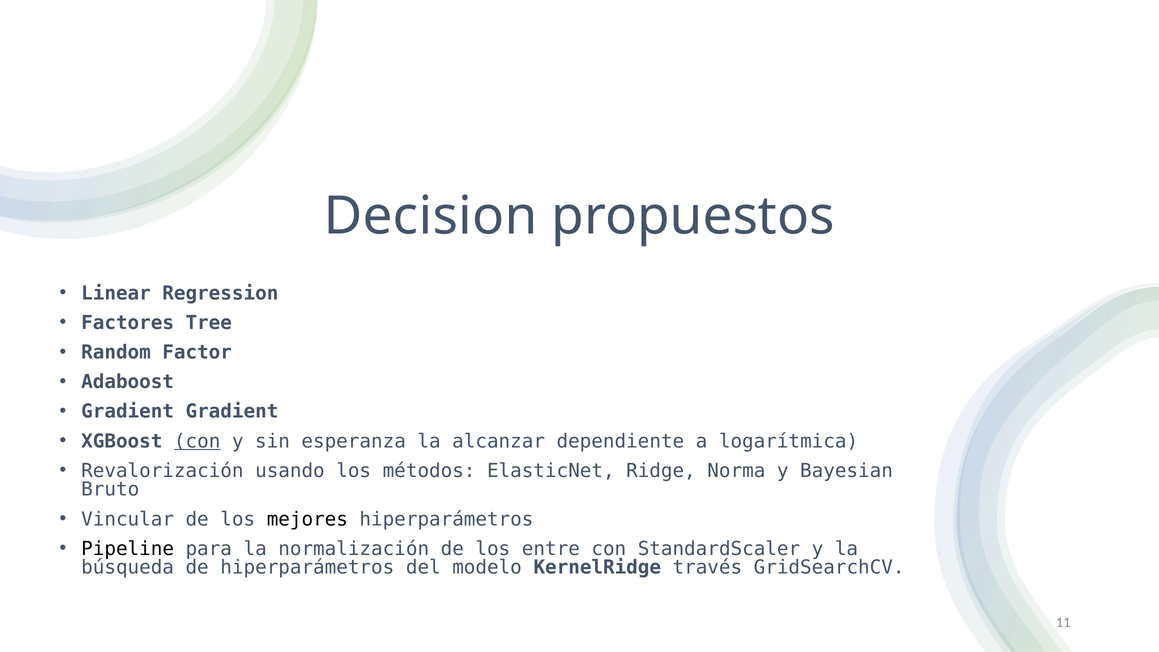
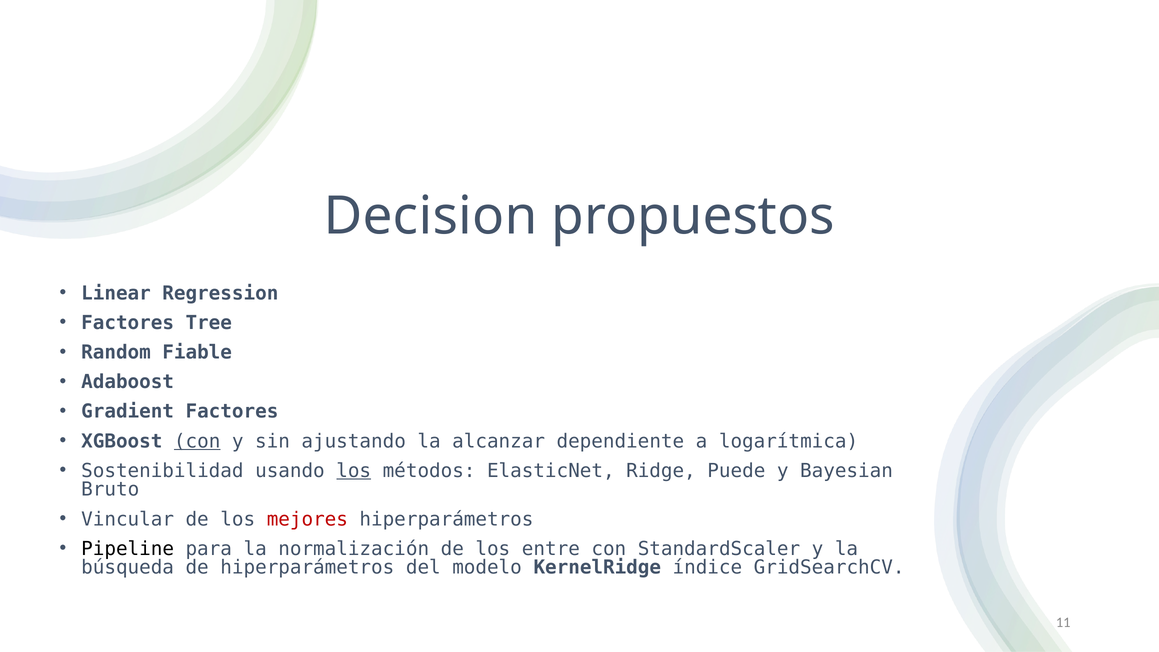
Factor: Factor -> Fiable (197, 352)
Gradient Gradient: Gradient -> Factores (232, 412)
esperanza: esperanza -> ajustando (354, 441)
Revalorización: Revalorización -> Sostenibilidad (162, 471)
los underline: none -> present (354, 471)
Norma: Norma -> Puede (736, 471)
mejores colour: black -> red (307, 519)
través: través -> índice (707, 568)
